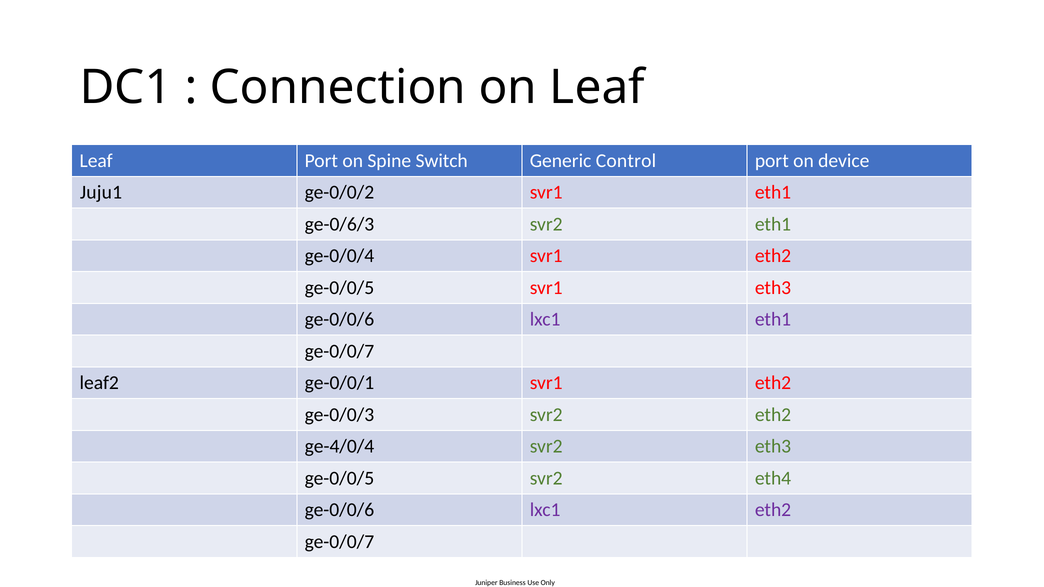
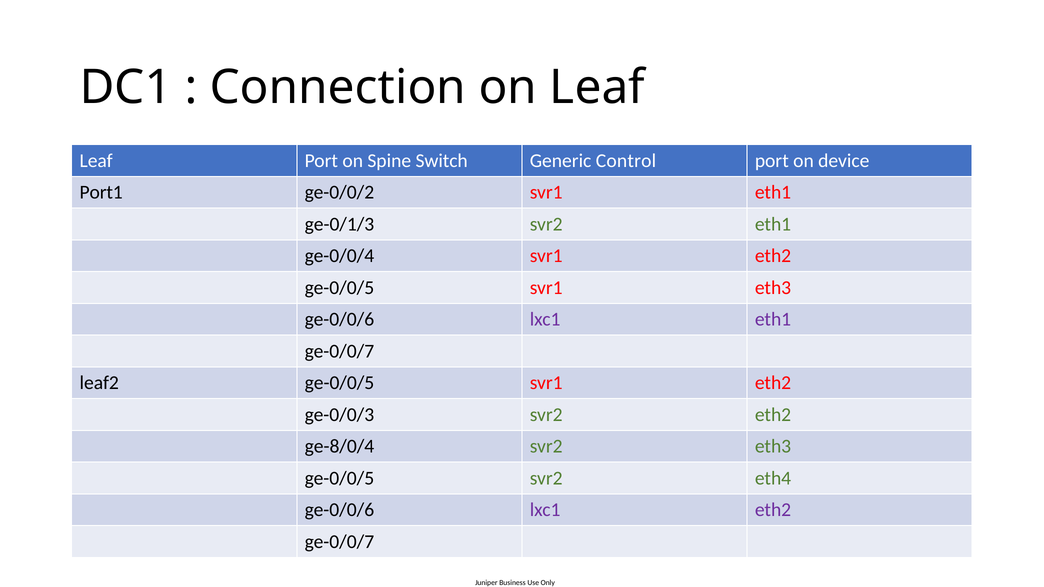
Juju1: Juju1 -> Port1 (101, 193)
ge-0/6/3: ge-0/6/3 -> ge-0/1/3 (339, 224)
leaf2 ge-0/0/1: ge-0/0/1 -> ge-0/0/5 (339, 383)
ge-4/0/4: ge-4/0/4 -> ge-8/0/4 (339, 447)
